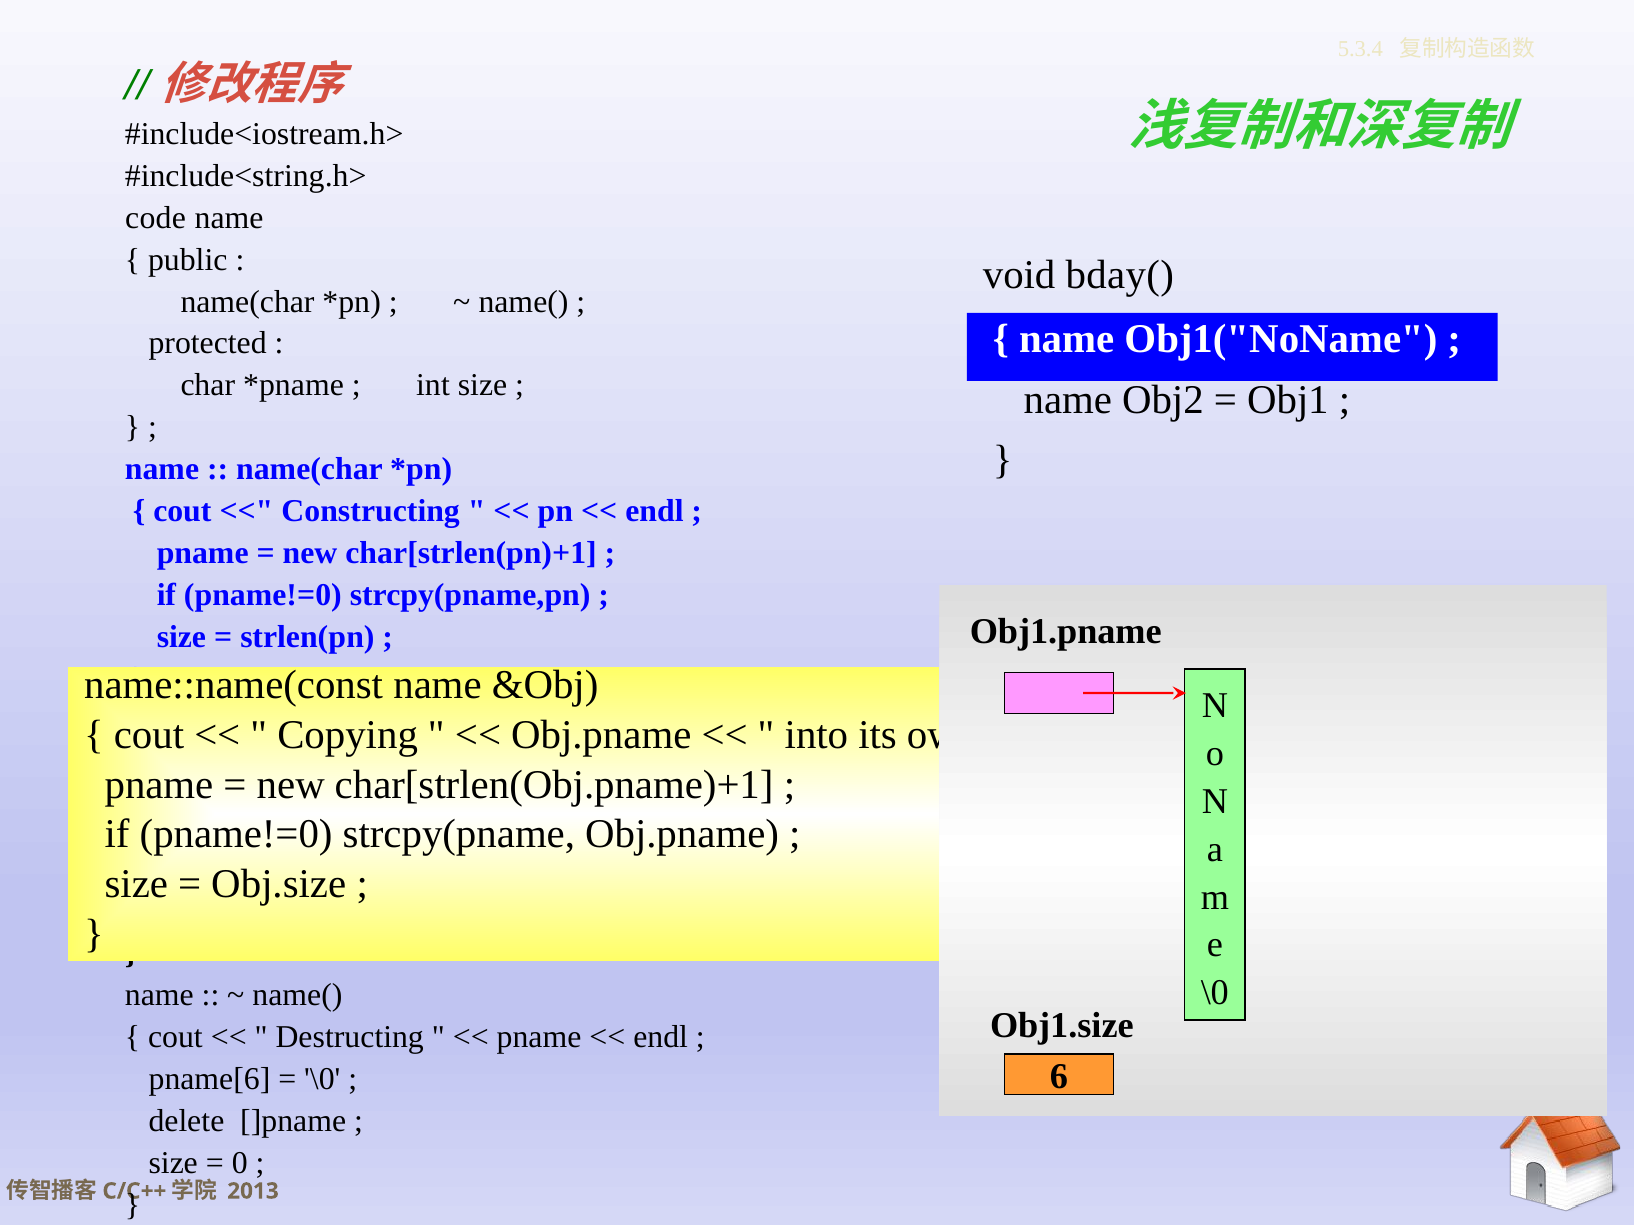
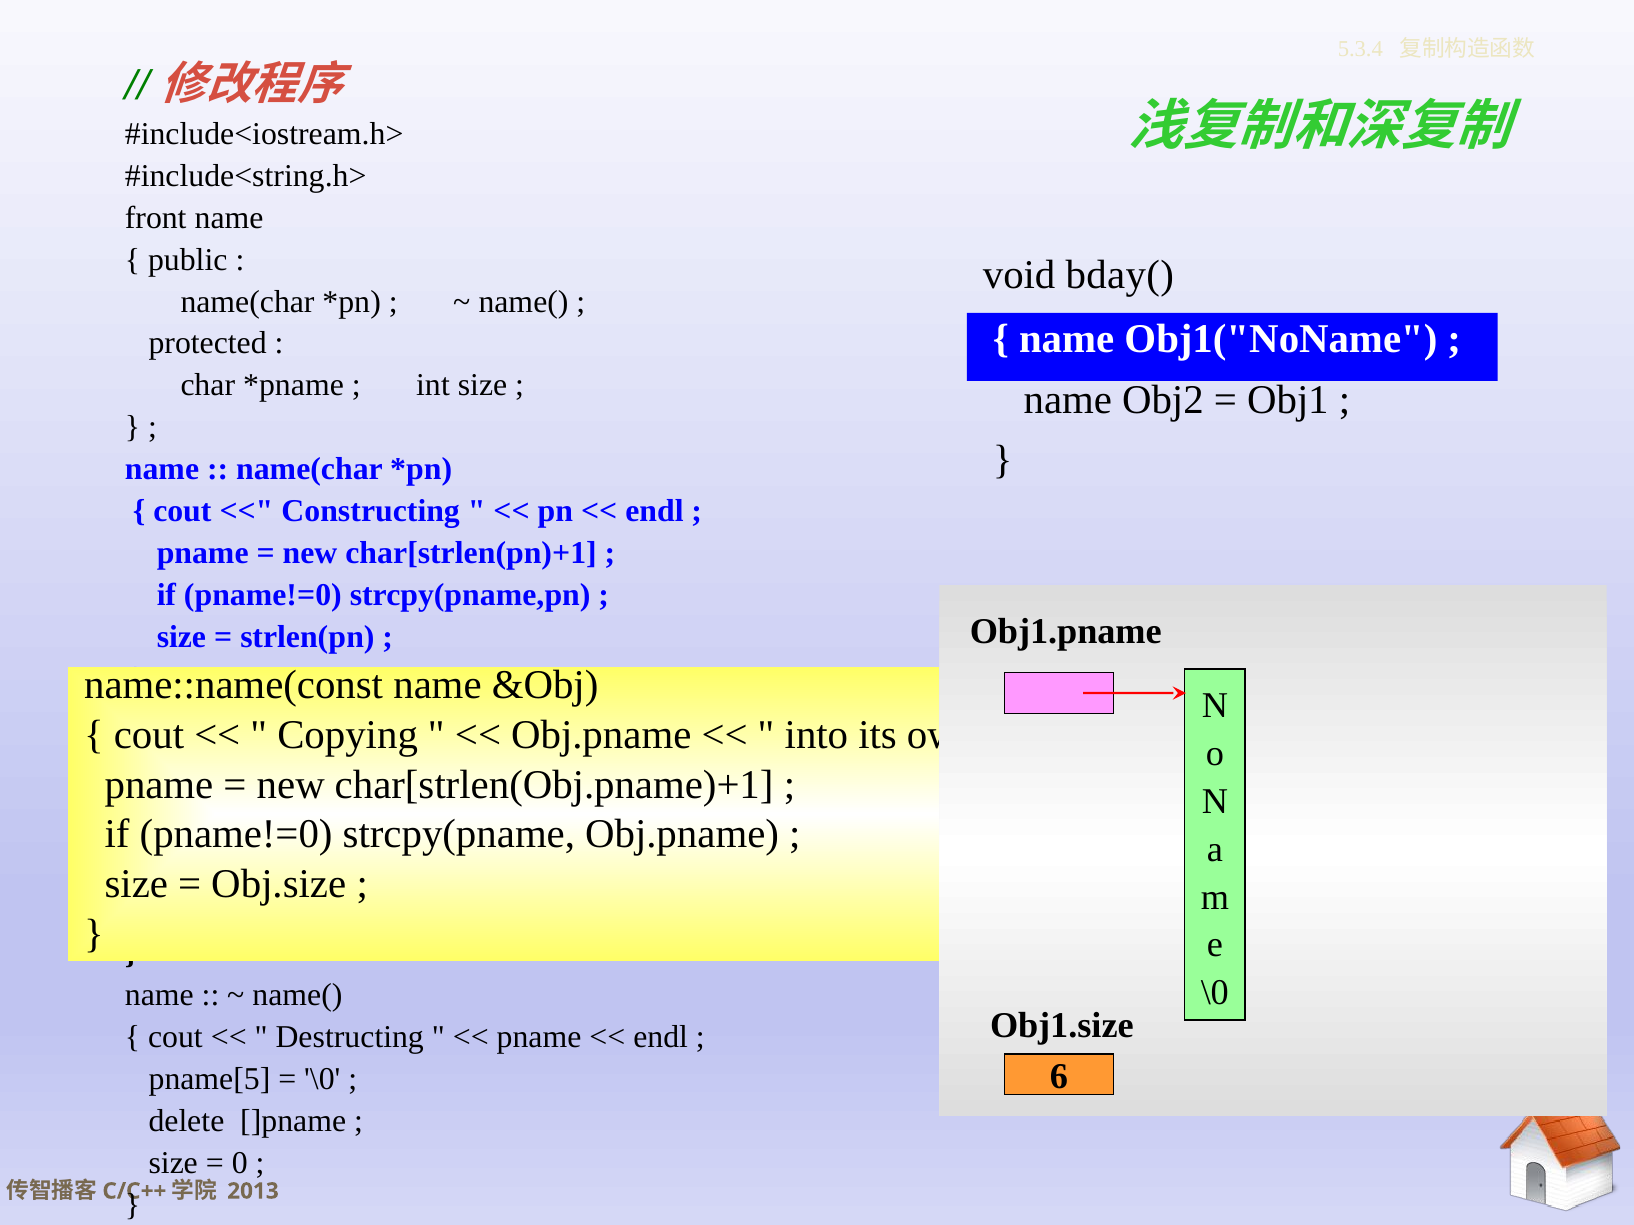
code: code -> front (156, 218)
pname[6: pname[6 -> pname[5 (209, 1079)
